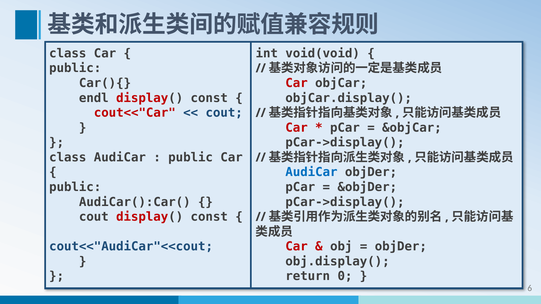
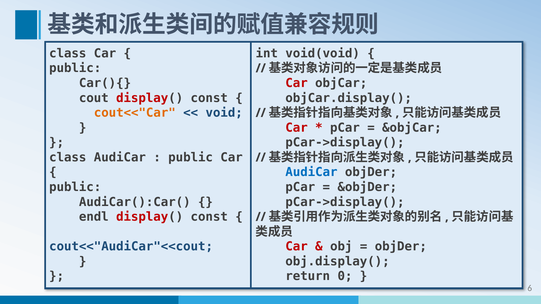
endl: endl -> cout (94, 98)
cout<<"Car colour: red -> orange (135, 113)
cout: cout -> void (224, 113)
cout: cout -> endl (94, 217)
